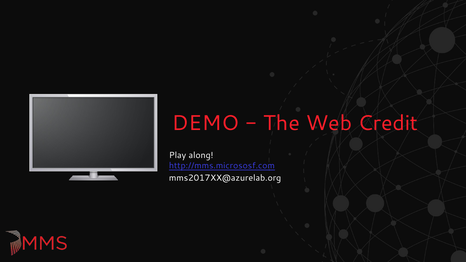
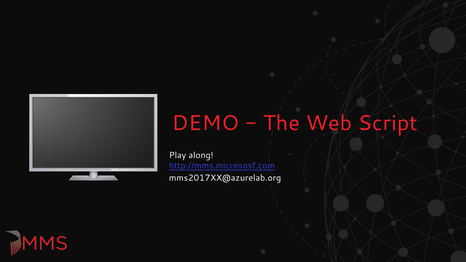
Credit: Credit -> Script (388, 123)
